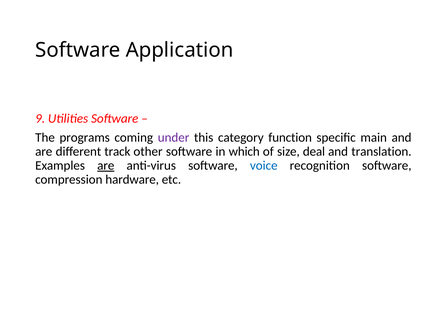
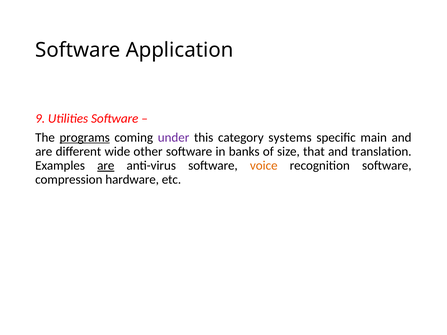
programs underline: none -> present (85, 137)
function: function -> systems (290, 137)
track: track -> wide (117, 152)
which: which -> banks (244, 152)
deal: deal -> that (314, 152)
voice colour: blue -> orange (264, 166)
